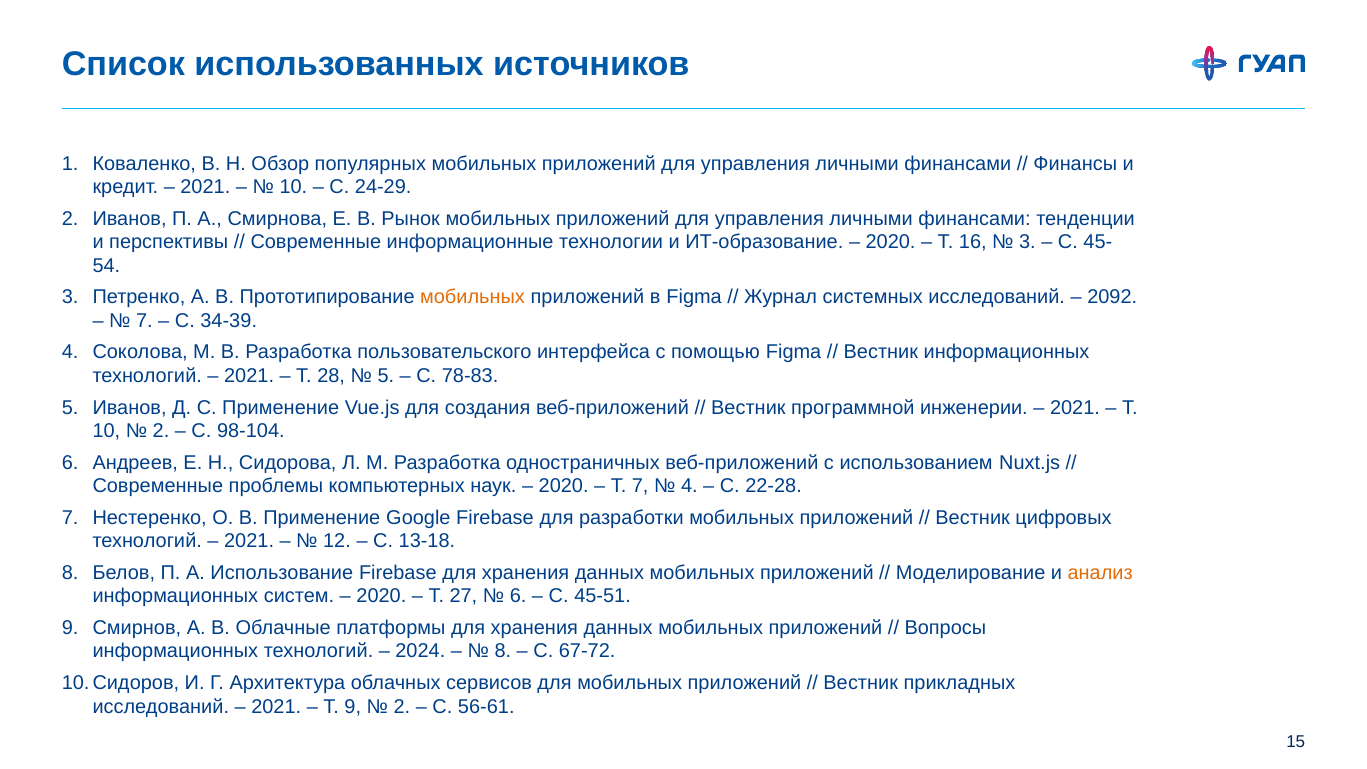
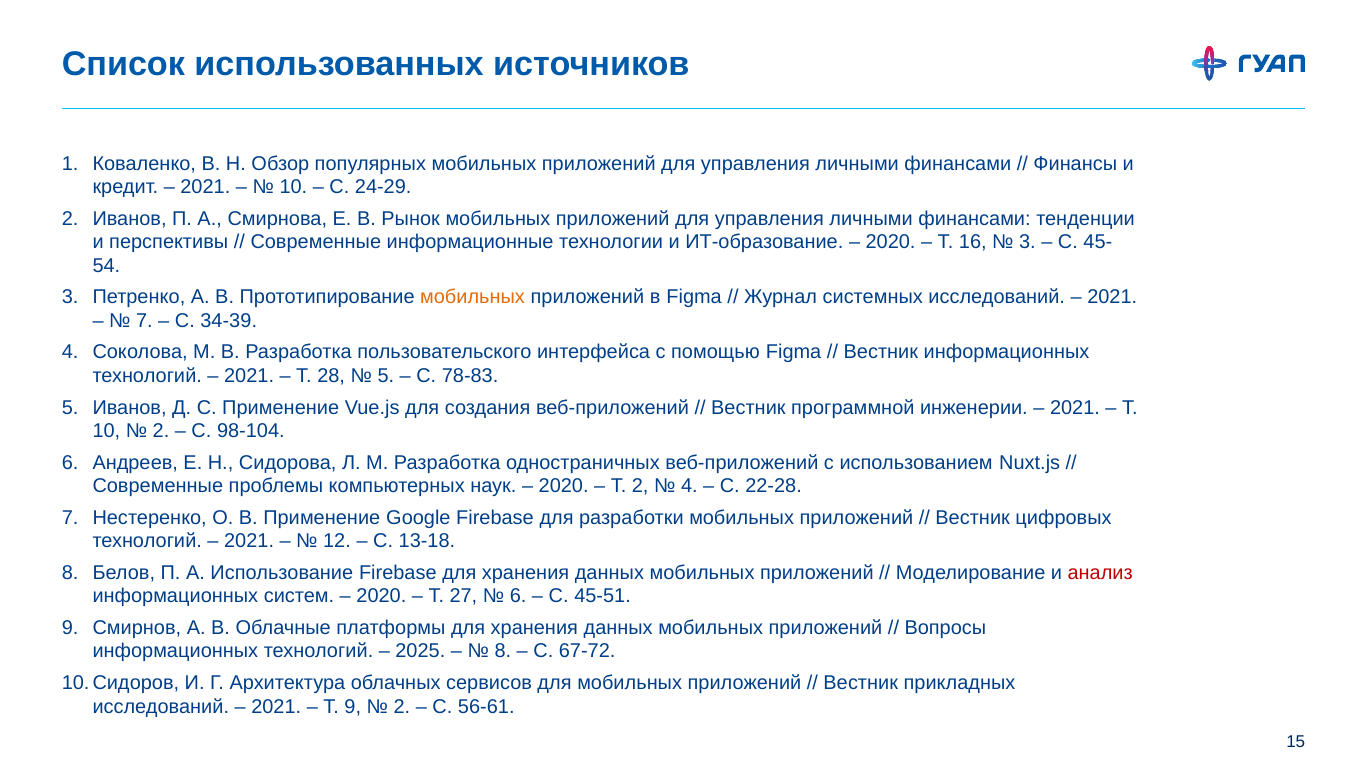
2092: 2092 -> 2021 (1112, 297)
Т 7: 7 -> 2 (640, 486)
анализ colour: orange -> red (1100, 573)
2024: 2024 -> 2025 (420, 651)
